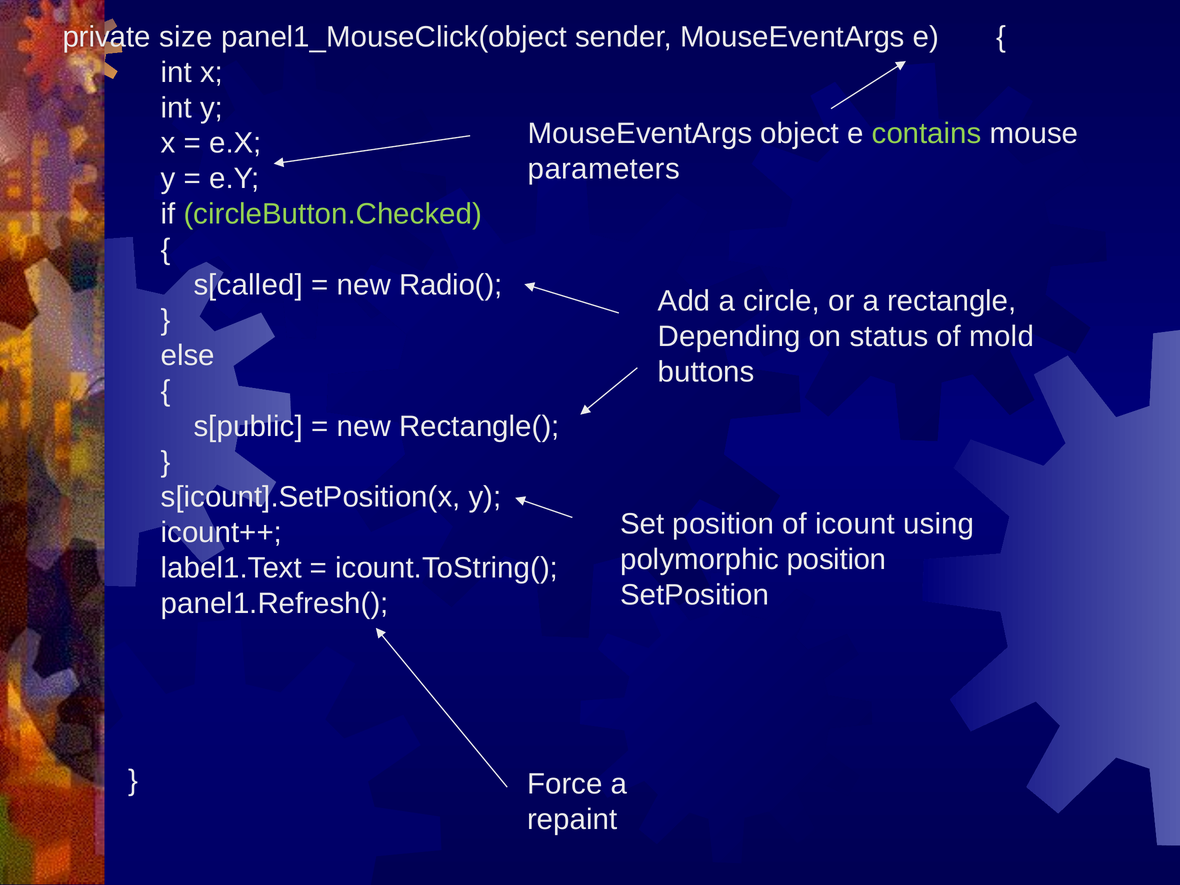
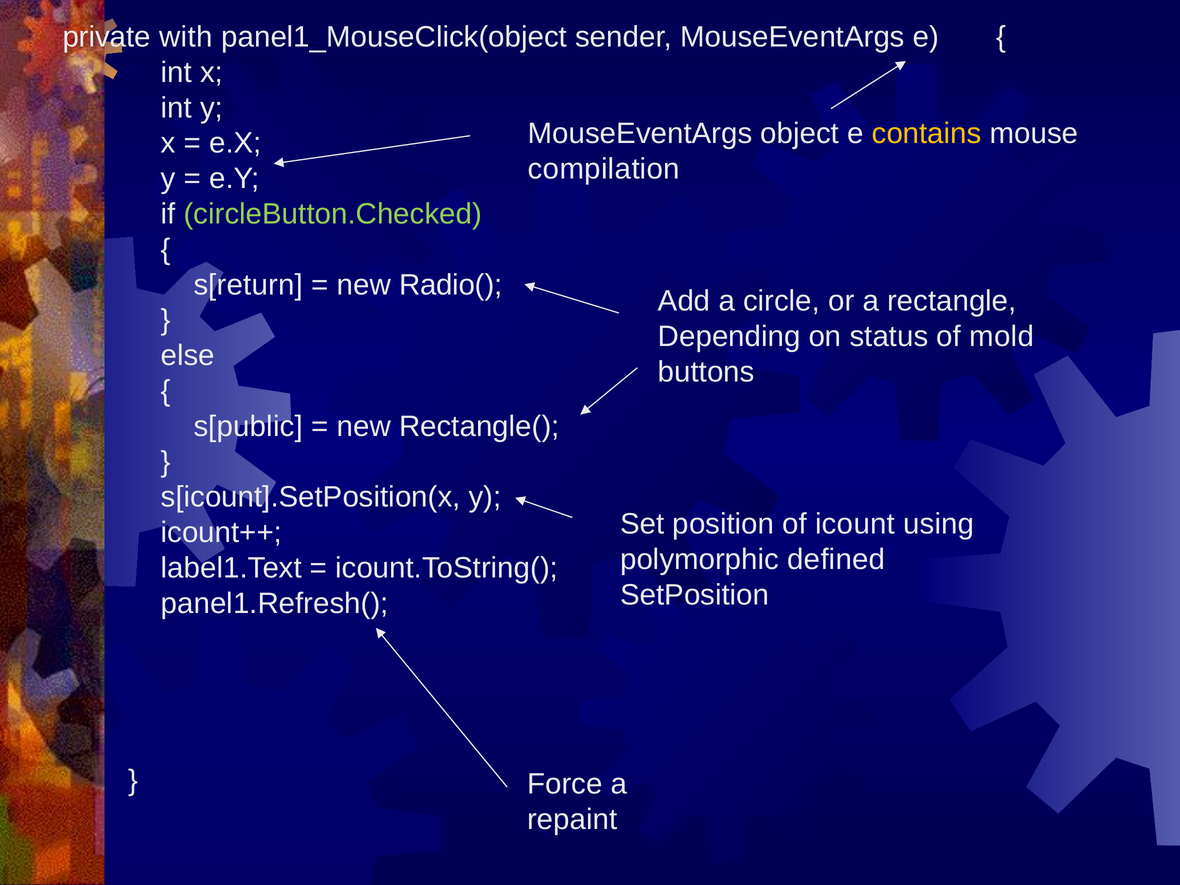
size: size -> with (186, 37)
contains colour: light green -> yellow (927, 134)
parameters: parameters -> compilation (604, 169)
s[called: s[called -> s[return (248, 285)
polymorphic position: position -> defined (836, 559)
